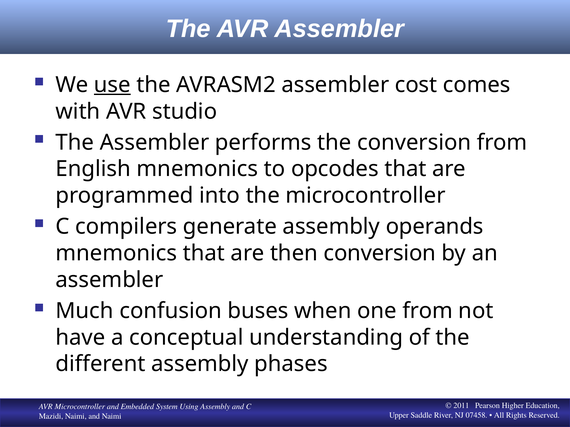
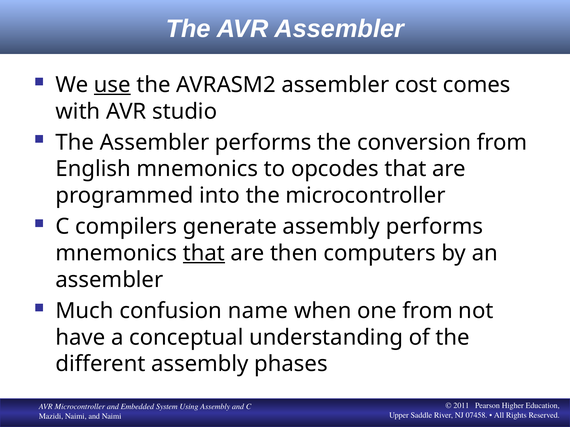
assembly operands: operands -> performs (434, 227)
that underline: none -> present (204, 253)
then conversion: conversion -> computers (380, 253)
buses: buses -> name (258, 311)
